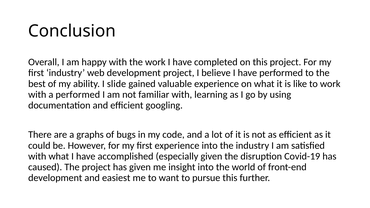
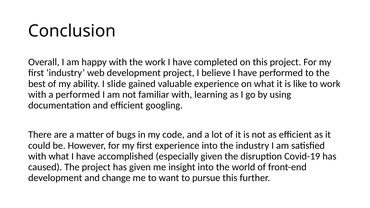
graphs: graphs -> matter (90, 135)
easiest: easiest -> change (116, 178)
